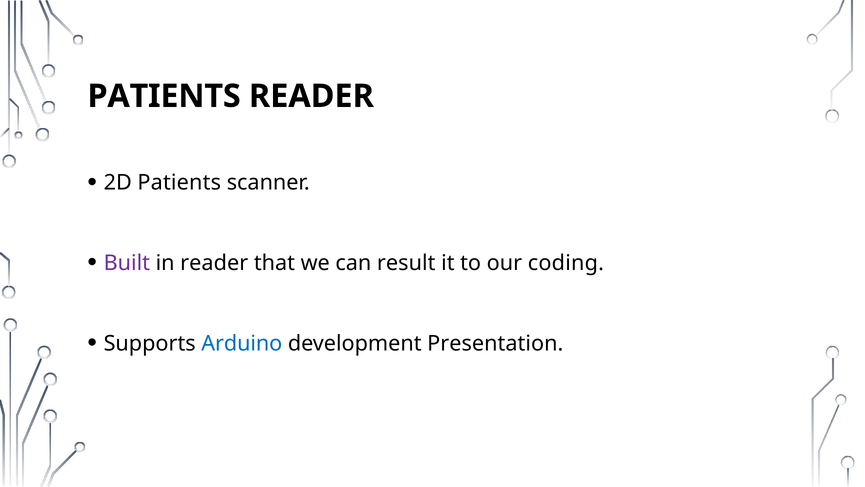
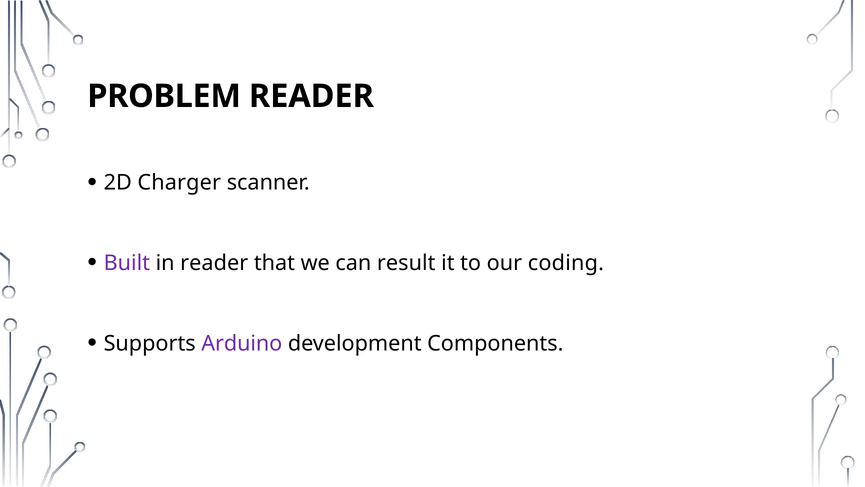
PATIENTS: PATIENTS -> PROBLEM (164, 96)
2D Patients: Patients -> Charger (179, 183)
Arduino colour: blue -> purple (242, 343)
Presentation: Presentation -> Components (495, 343)
